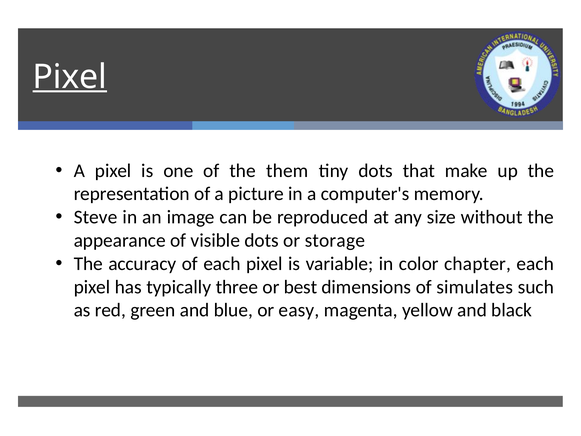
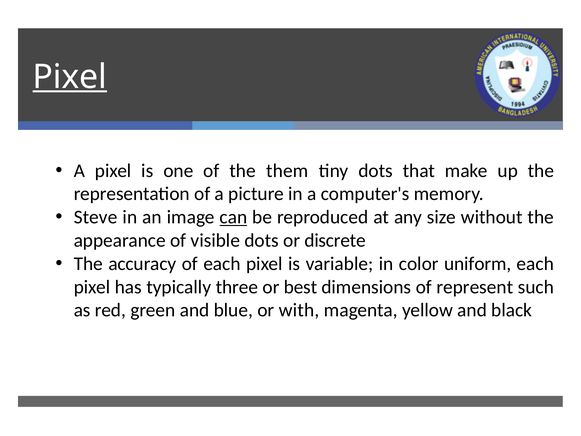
can underline: none -> present (233, 217)
storage: storage -> discrete (335, 240)
chapter: chapter -> uniform (478, 264)
simulates: simulates -> represent (475, 287)
easy: easy -> with (299, 310)
